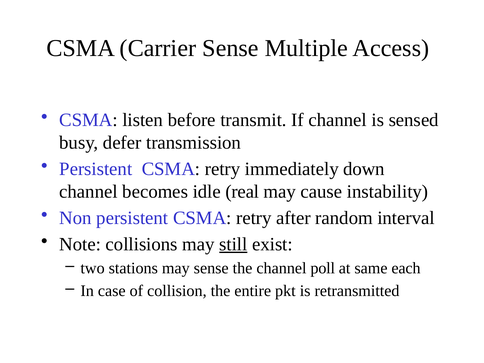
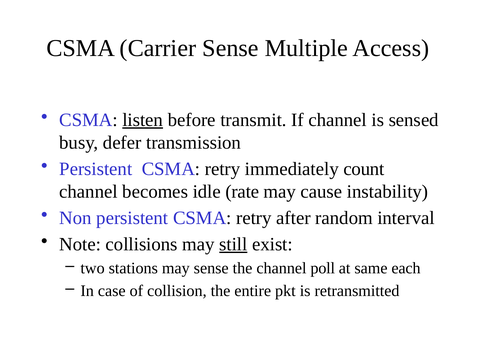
listen underline: none -> present (143, 120)
down: down -> count (364, 169)
real: real -> rate (242, 191)
